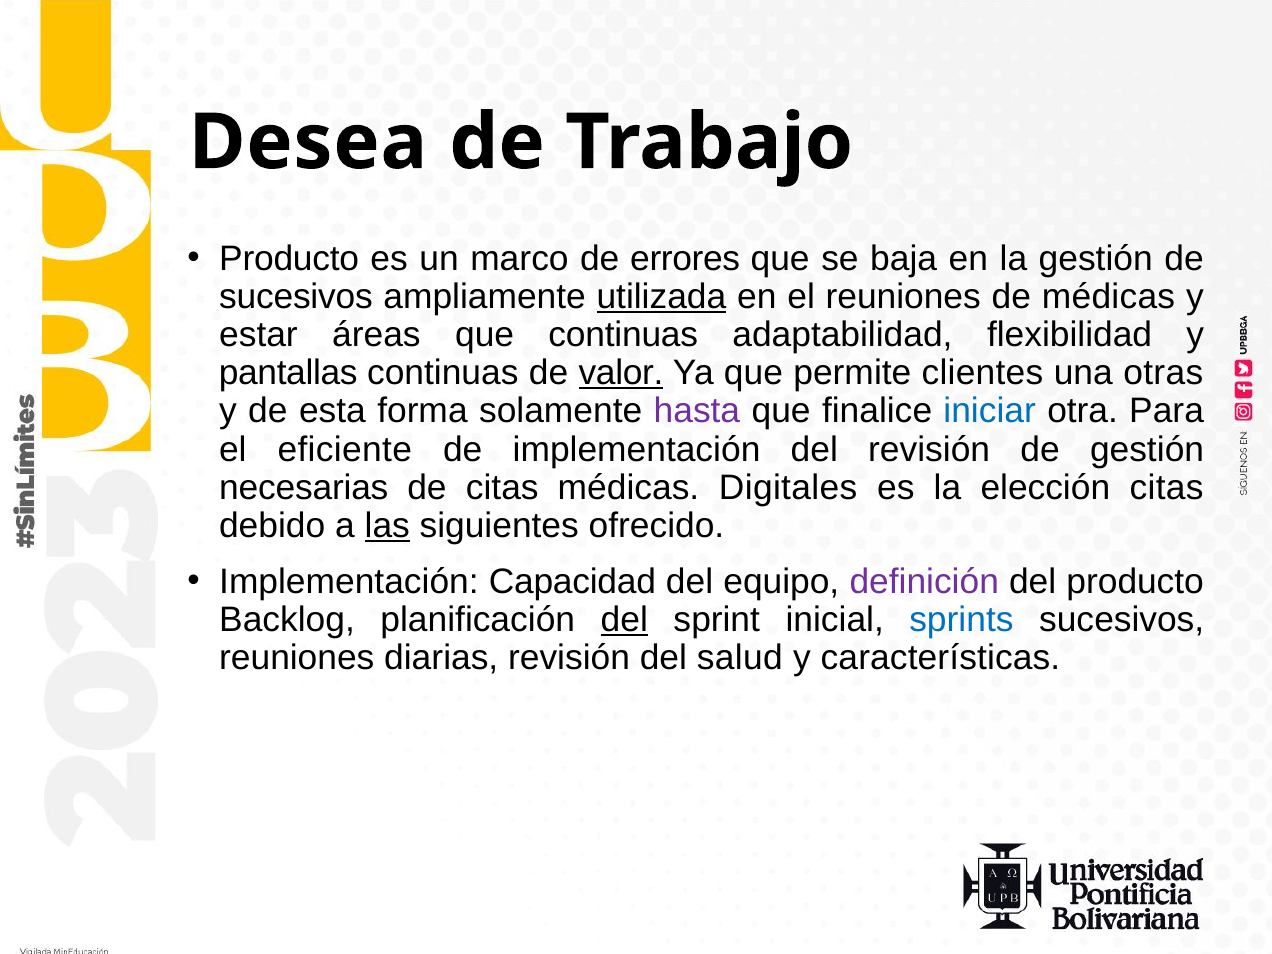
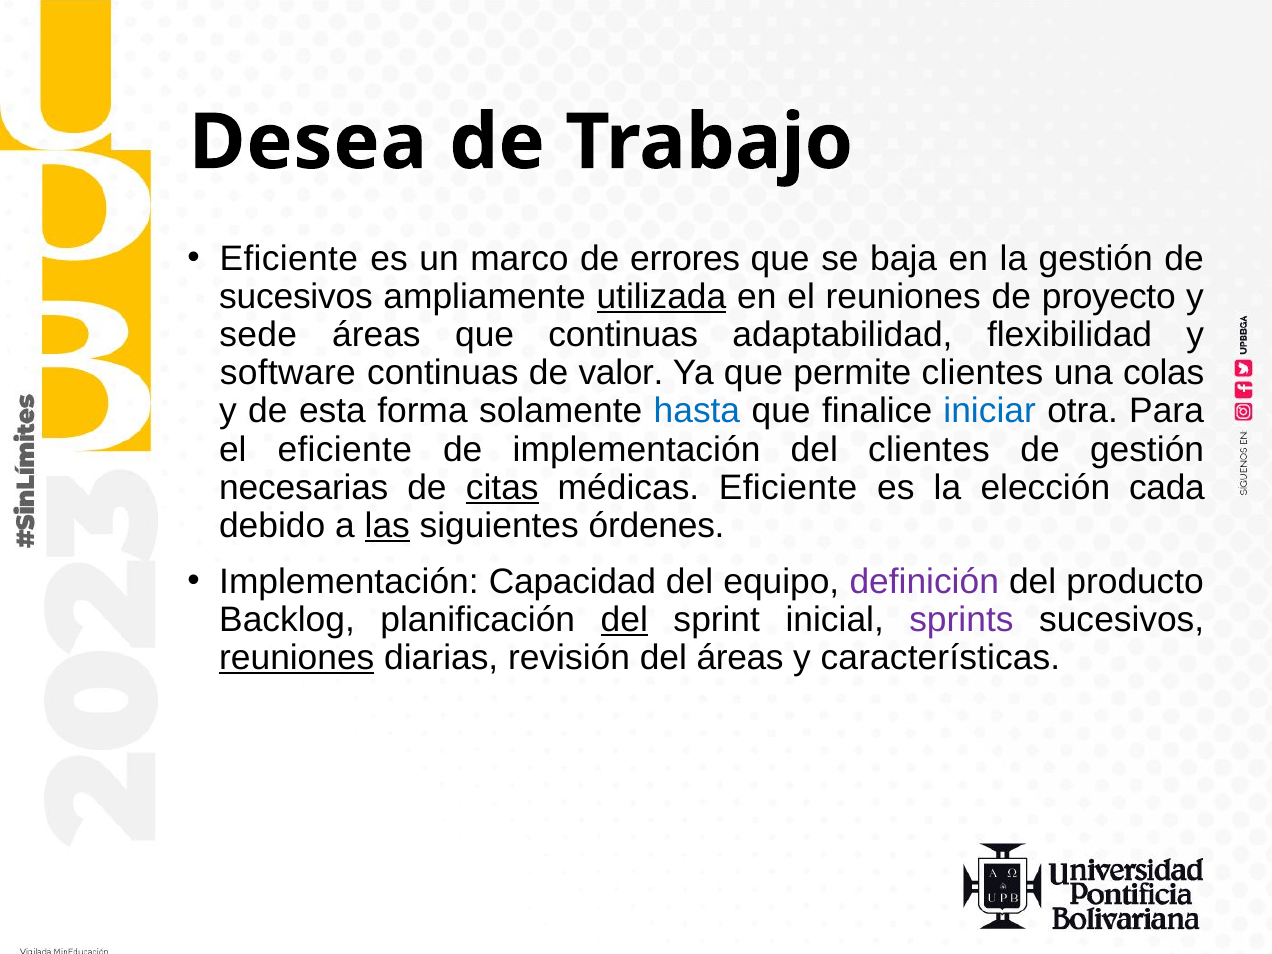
Producto: Producto -> Eficiente (289, 259)
de médicas: médicas -> proyecto (1109, 297)
estar: estar -> sede (258, 335)
pantallas: pantallas -> software (288, 373)
valor underline: present -> none (621, 373)
otras: otras -> colas (1164, 373)
hasta colour: purple -> blue (697, 411)
del revisión: revisión -> clientes (929, 449)
citas underline: none -> present (502, 488)
médicas Digitales: Digitales -> Eficiente (788, 488)
elección citas: citas -> cada (1167, 488)
ofrecido: ofrecido -> órdenes (657, 526)
sprints colour: blue -> purple (961, 620)
reuniones underline: none -> present (297, 658)
del salud: salud -> áreas (740, 658)
